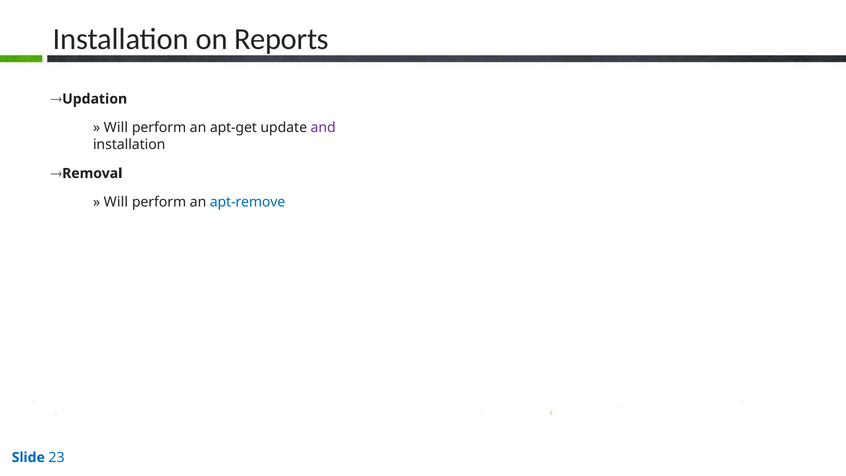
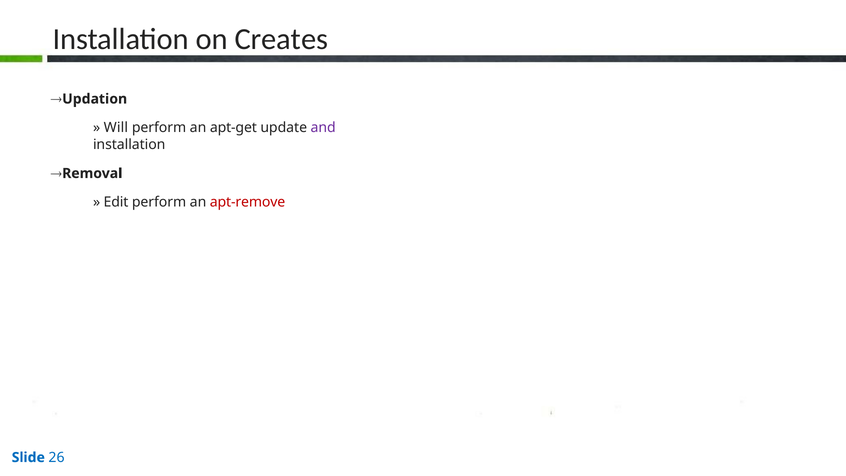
Reports: Reports -> Creates (281, 39)
Will: Will -> Edit (116, 202)
apt-remove colour: blue -> red (248, 202)
23: 23 -> 26 (57, 457)
